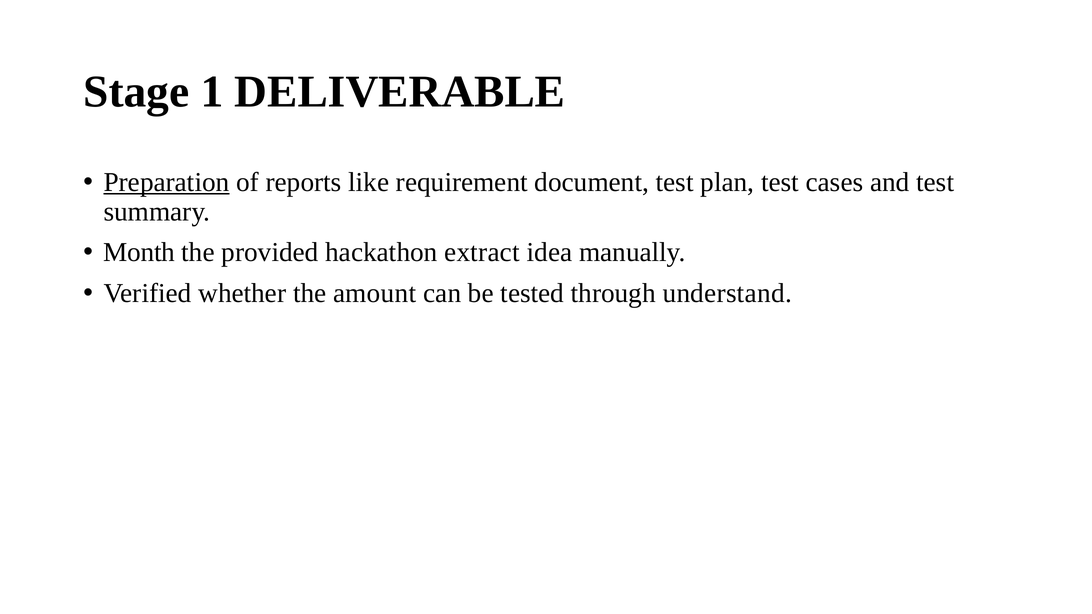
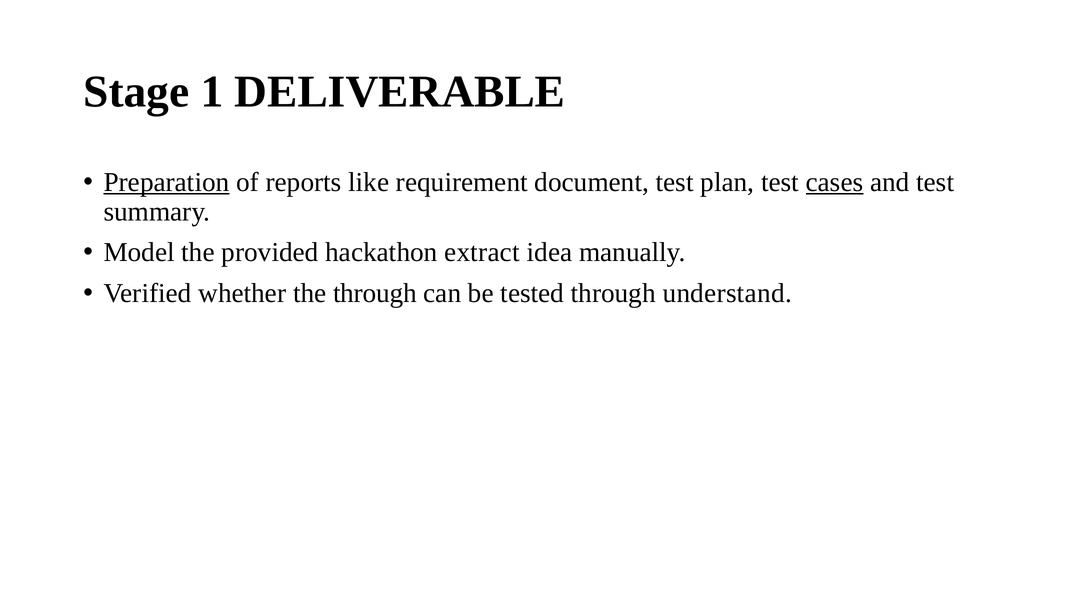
cases underline: none -> present (835, 182)
Month: Month -> Model (139, 253)
the amount: amount -> through (375, 293)
